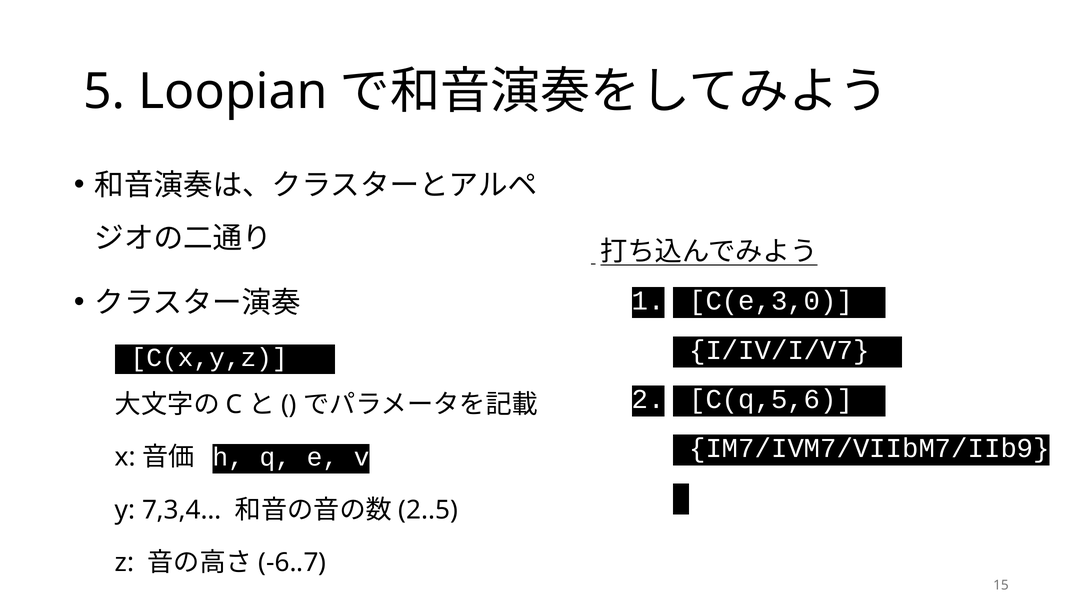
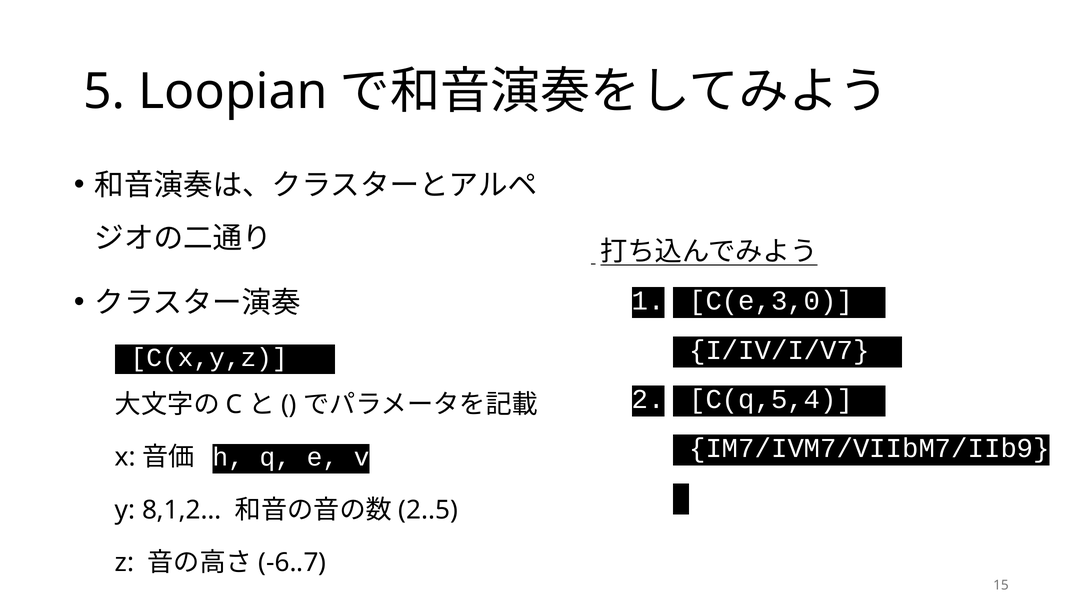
C(q,5,6: C(q,5,6 -> C(q,5,4 (771, 399)
7,3,4…: 7,3,4… -> 8,1,2… (182, 510)
